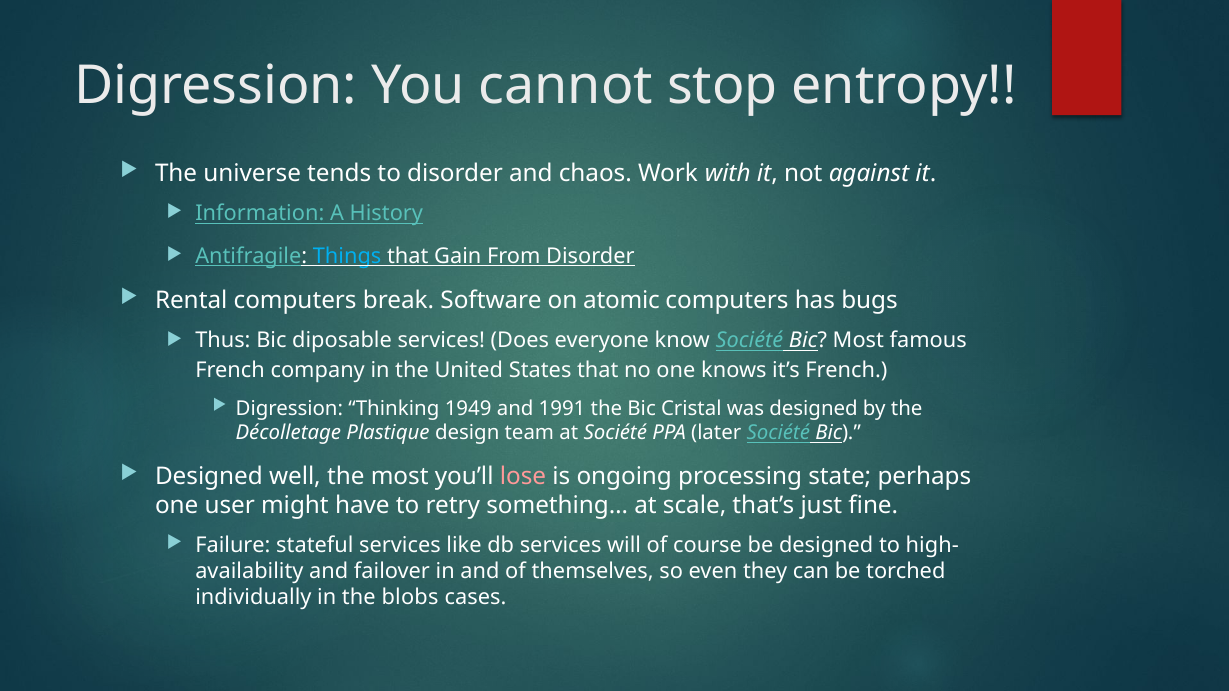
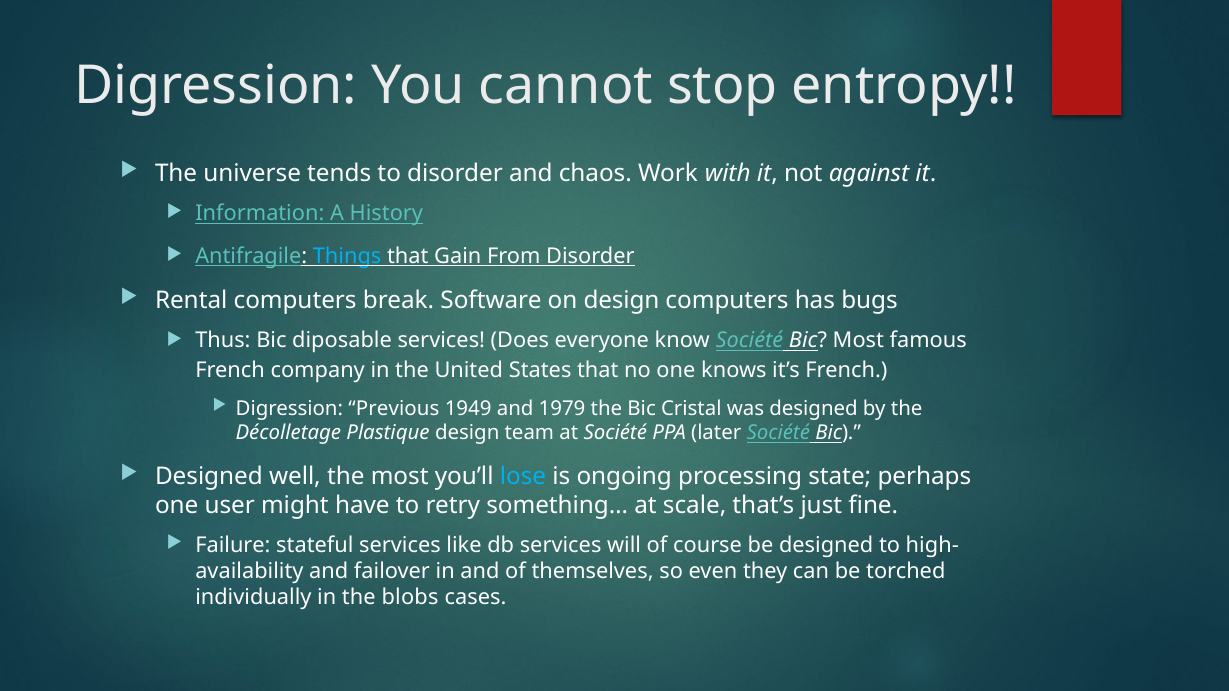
on atomic: atomic -> design (621, 300)
Thinking: Thinking -> Previous (394, 409)
1991: 1991 -> 1979 (562, 409)
lose colour: pink -> light blue (523, 476)
